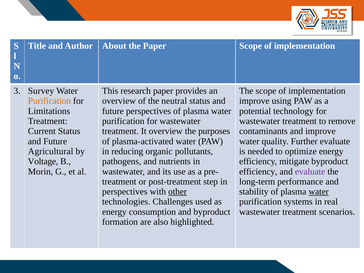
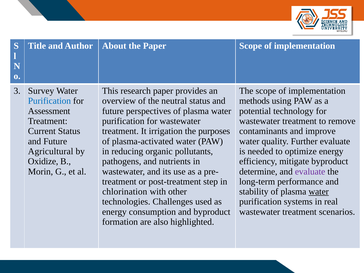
Purification colour: orange -> blue (49, 101)
improve: improve -> methods (254, 101)
Limitations: Limitations -> Assessment (49, 111)
It overview: overview -> irrigation (166, 131)
Voltage: Voltage -> Oxidize (43, 161)
efficiency: efficiency -> determine (258, 172)
perspectives: perspectives -> chlorination (125, 192)
other underline: present -> none (178, 192)
